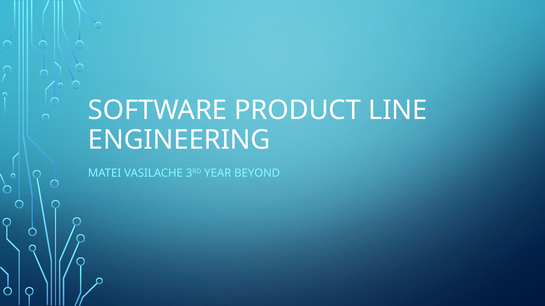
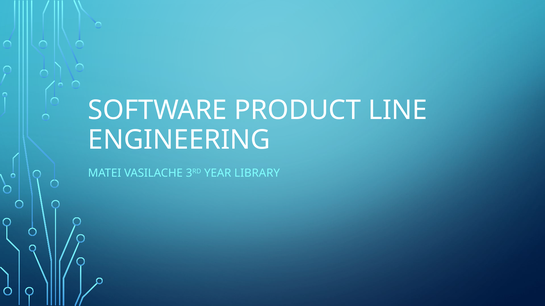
BEYOND: BEYOND -> LIBRARY (257, 173)
